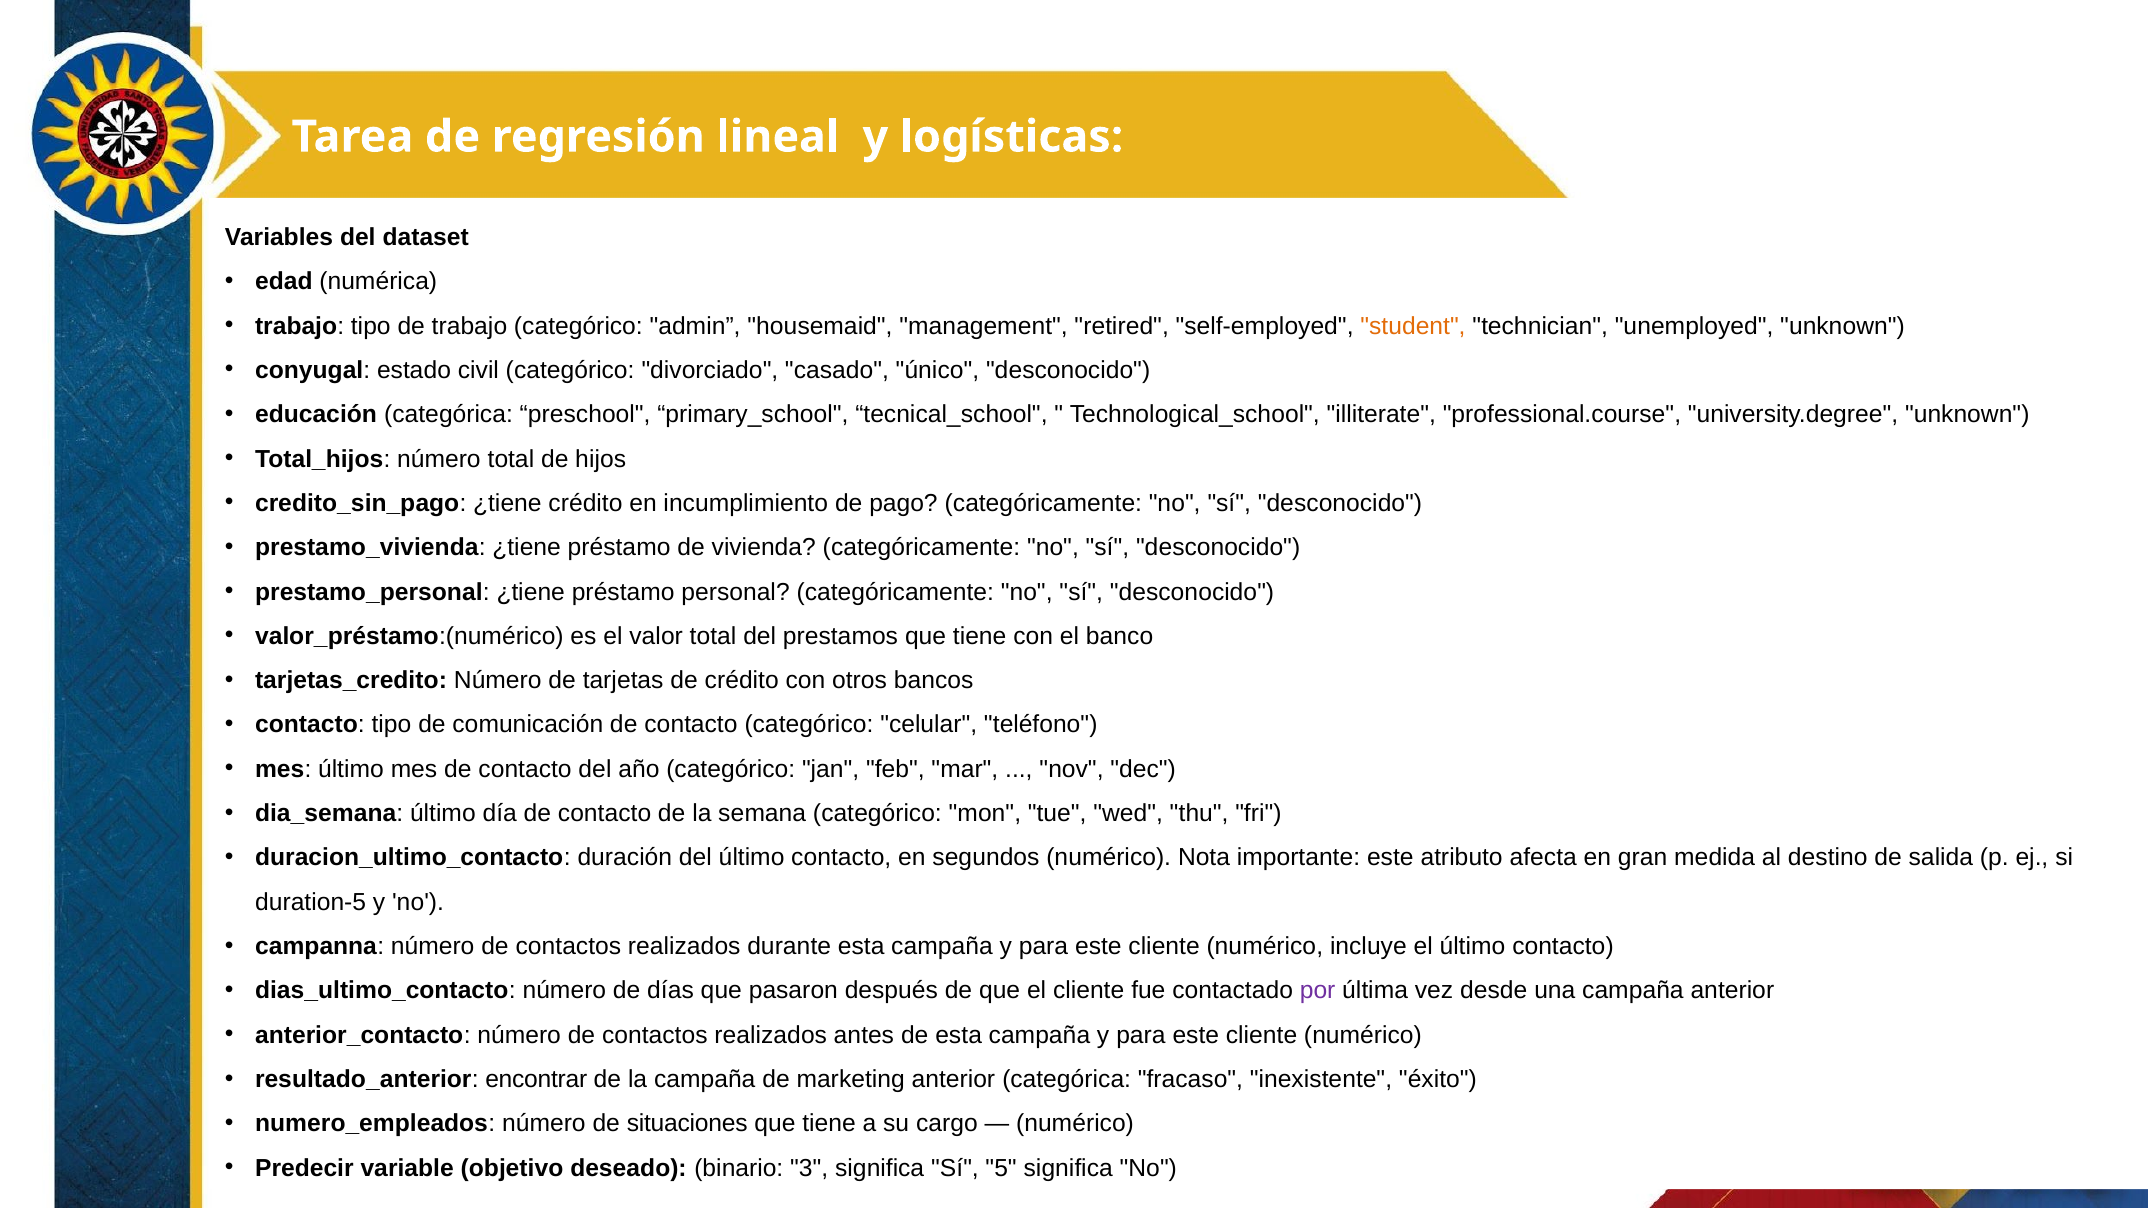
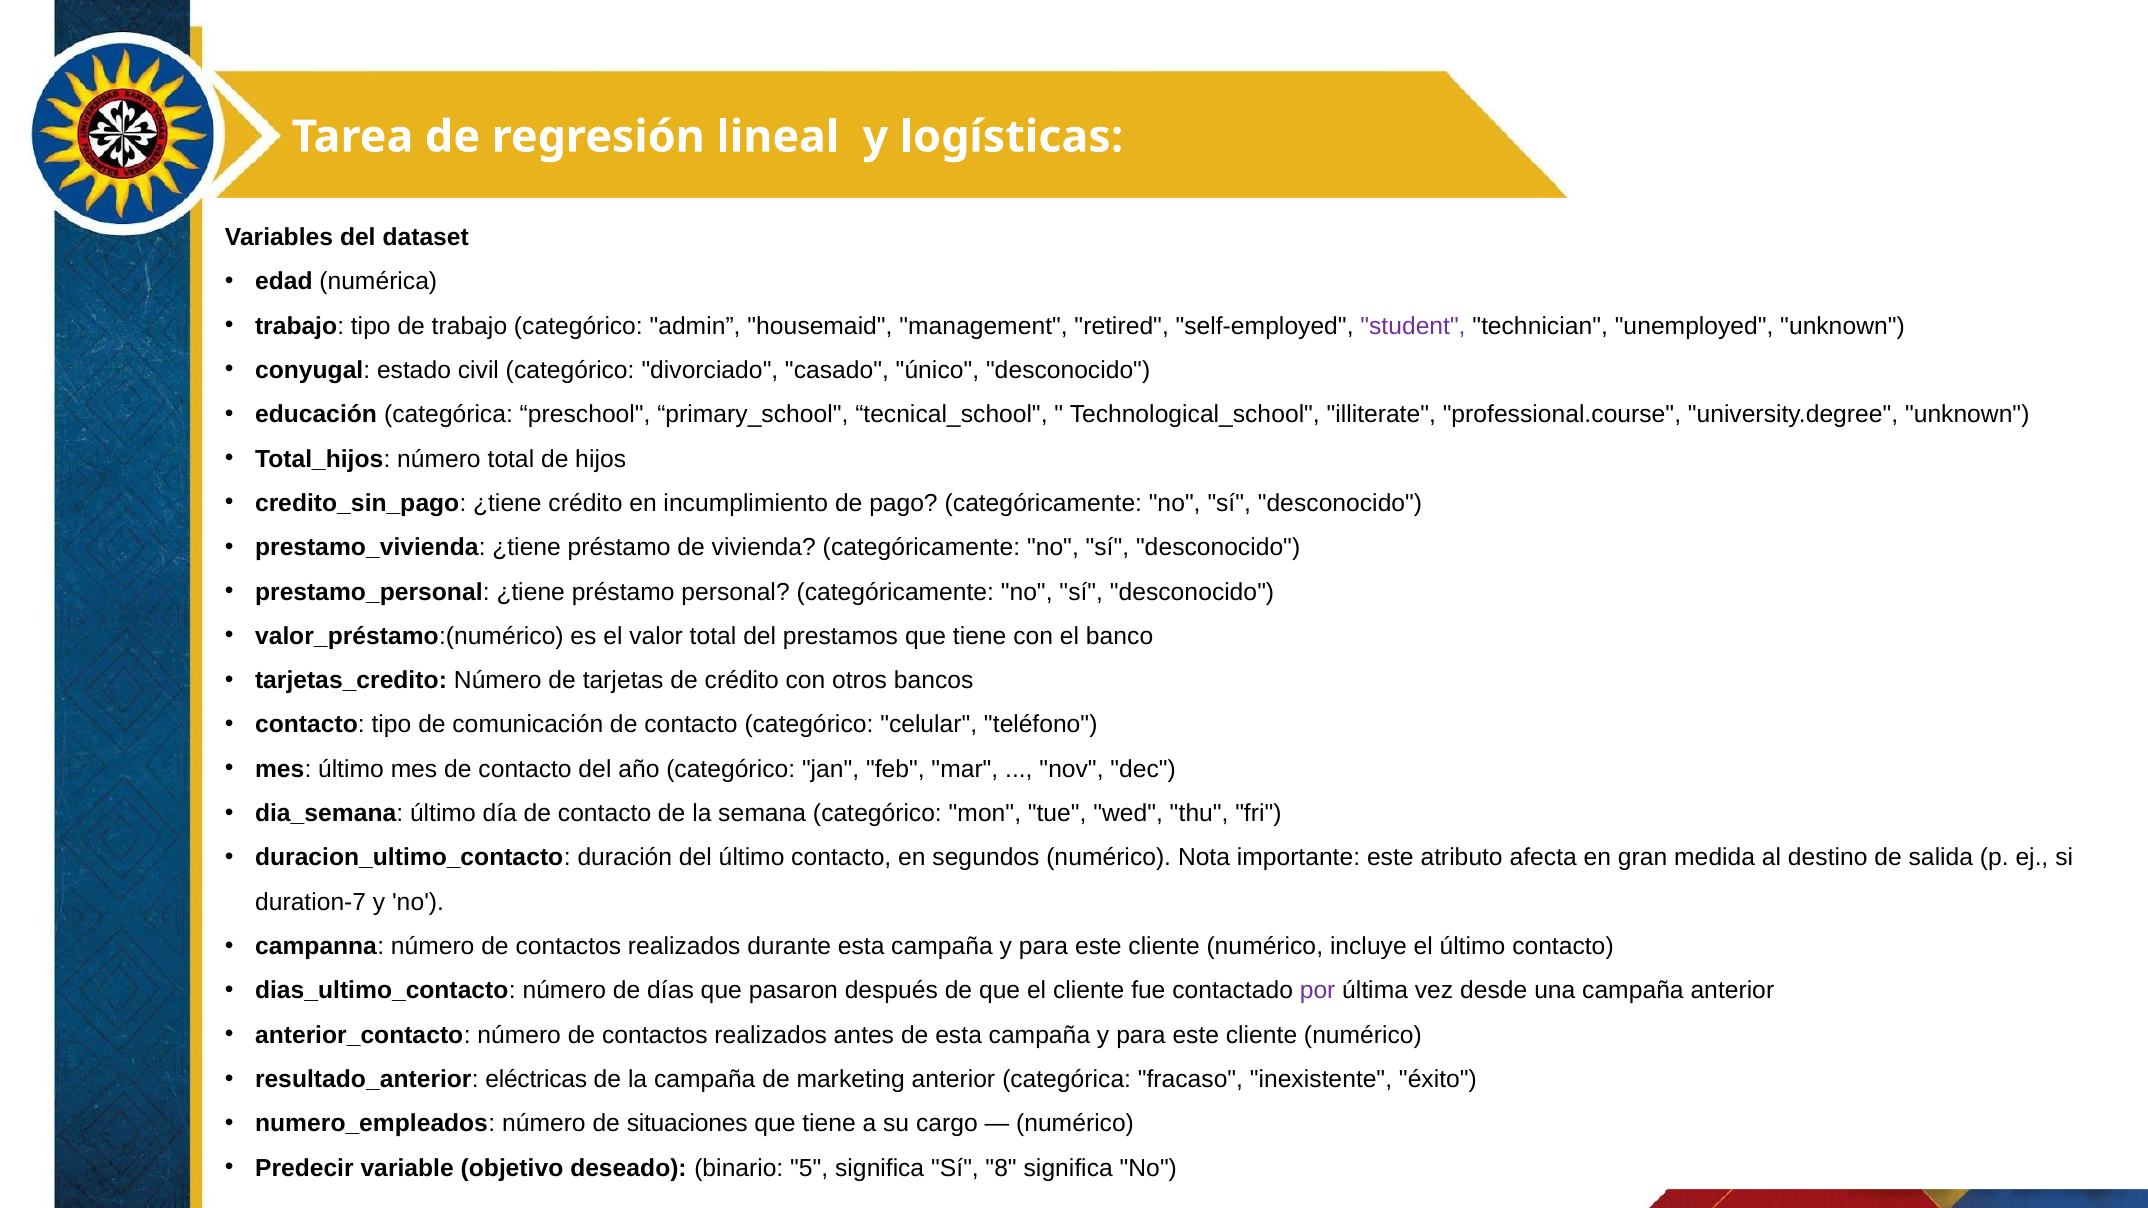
student colour: orange -> purple (1413, 326)
duration-5: duration-5 -> duration-7 (311, 902)
encontrar: encontrar -> eléctricas (536, 1080)
3: 3 -> 5 (809, 1168)
5: 5 -> 8 (1001, 1168)
